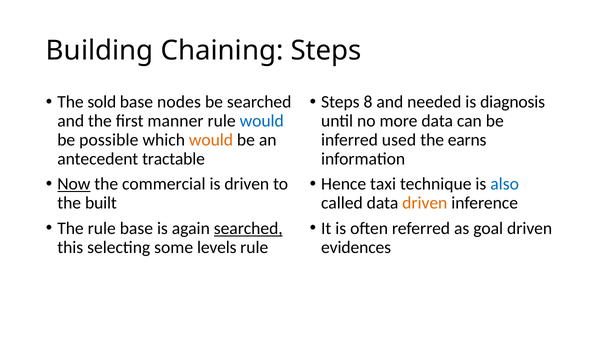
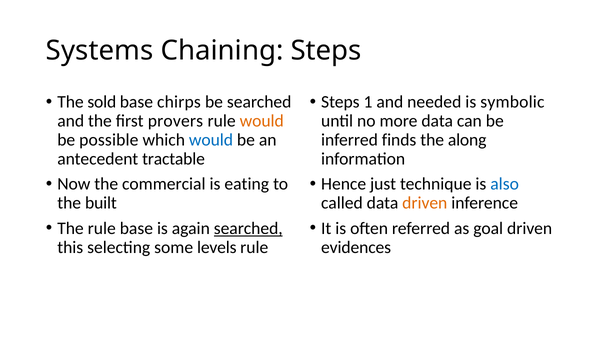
Building: Building -> Systems (100, 51)
nodes: nodes -> chirps (179, 102)
8: 8 -> 1 (368, 102)
diagnosis: diagnosis -> symbolic (512, 102)
manner: manner -> provers (175, 121)
would colour: blue -> orange (262, 121)
would colour: orange -> blue (211, 140)
used: used -> finds (399, 140)
earns: earns -> along (467, 140)
Now underline: present -> none (74, 184)
is driven: driven -> eating (247, 184)
taxi: taxi -> just (383, 184)
